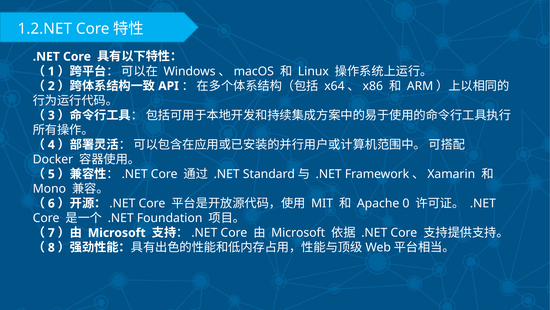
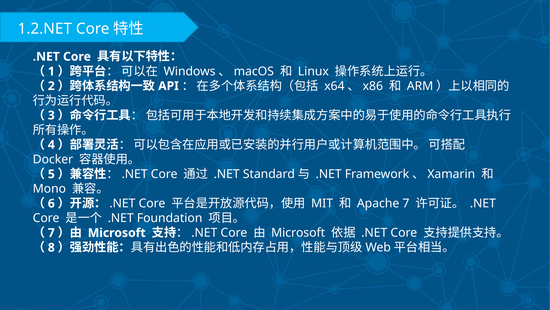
Apache 0: 0 -> 7 (406, 203)
